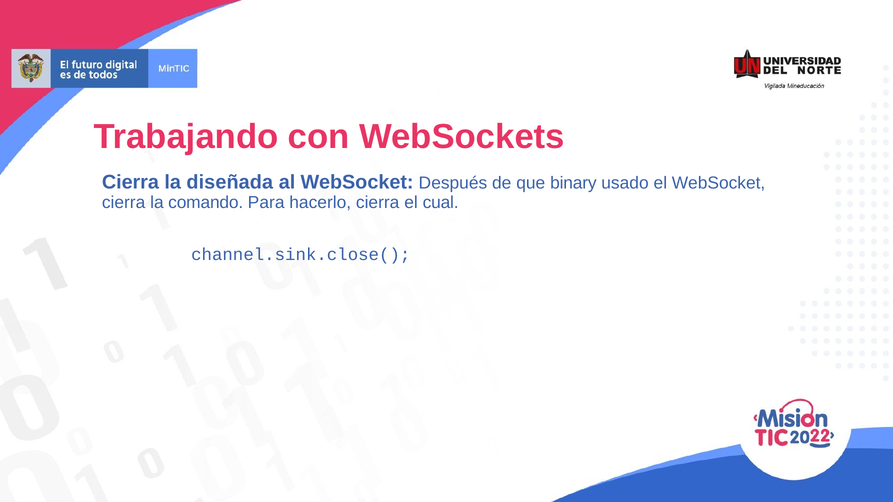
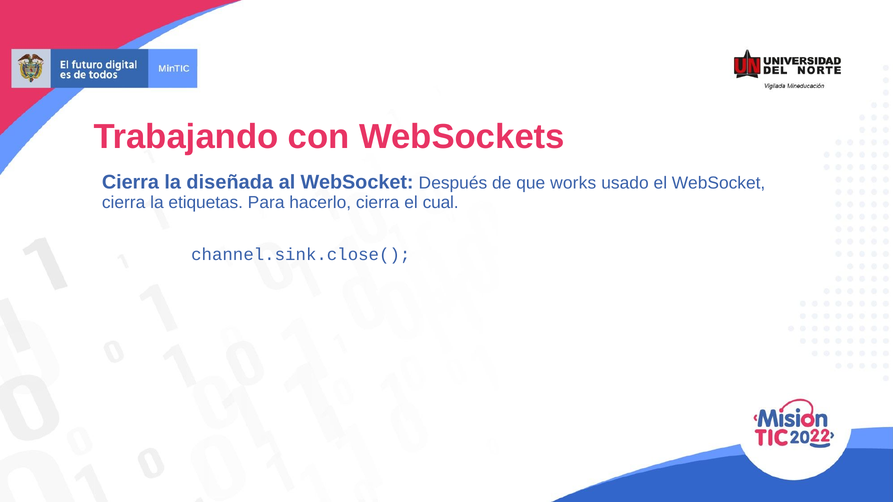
binary: binary -> works (573, 183)
comando: comando -> etiquetas (206, 202)
